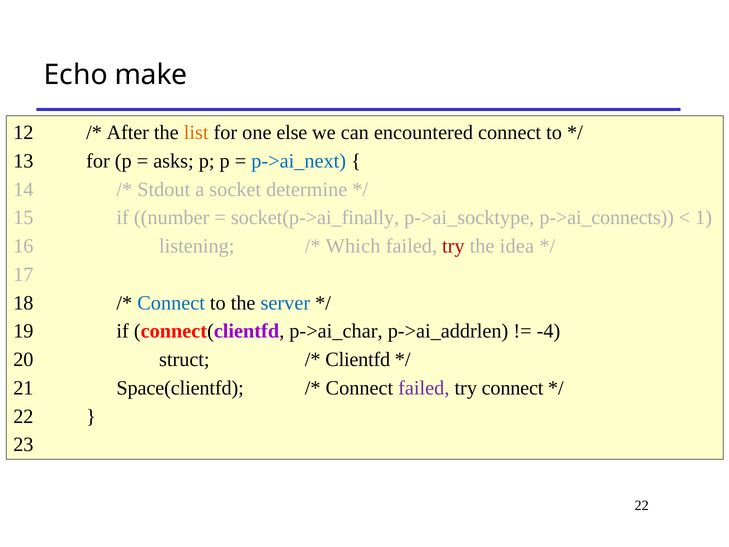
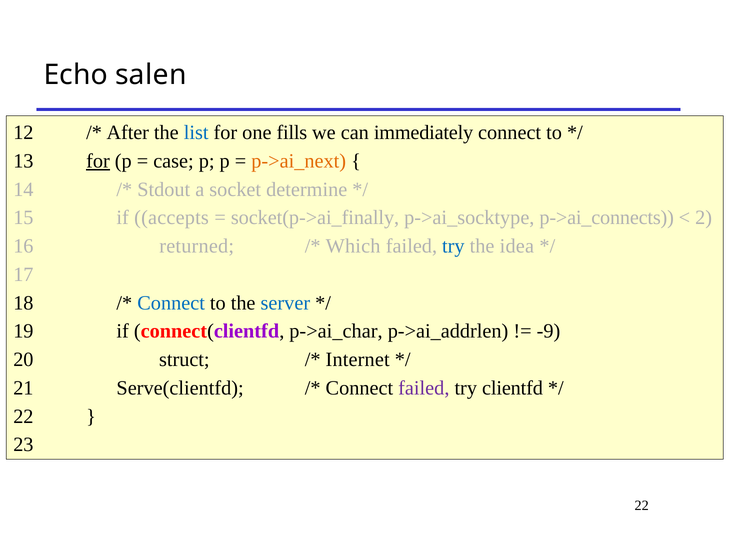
make: make -> salen (151, 75)
list colour: orange -> blue (196, 133)
else: else -> fills (292, 133)
encountered: encountered -> immediately (424, 133)
for underline: none -> present (98, 161)
asks: asks -> case (173, 161)
p->ai_next colour: blue -> orange (299, 161)
number: number -> accepts (172, 218)
1: 1 -> 2 (704, 218)
listening: listening -> returned (197, 246)
try colour: red -> blue (453, 246)
-4: -4 -> -9 (548, 331)
Clientfd: Clientfd -> Internet (358, 359)
Space(clientfd: Space(clientfd -> Serve(clientfd (180, 388)
try connect: connect -> clientfd (513, 388)
